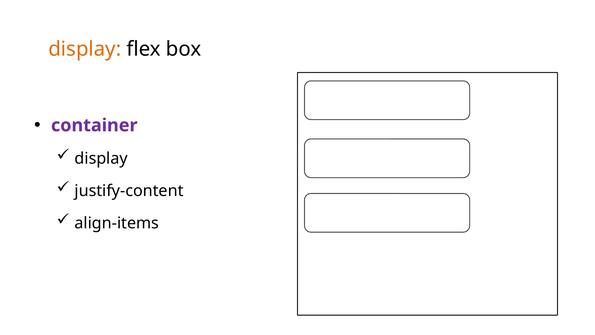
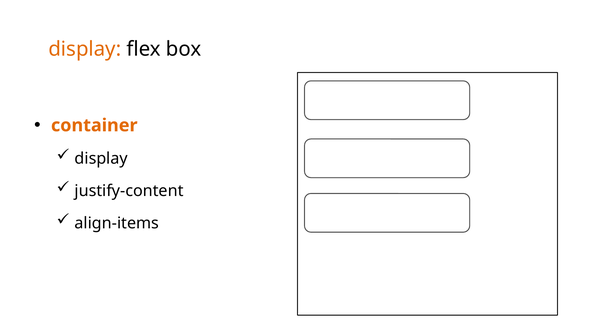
container colour: purple -> orange (94, 125)
